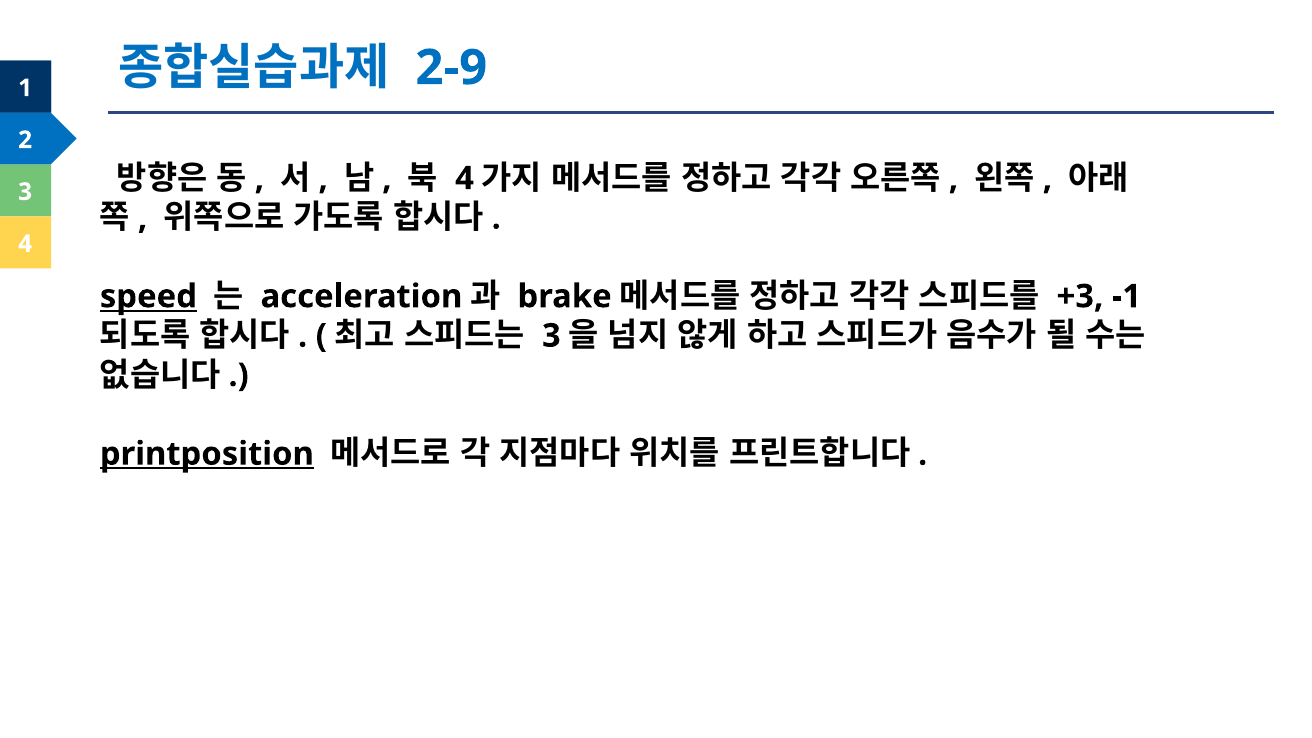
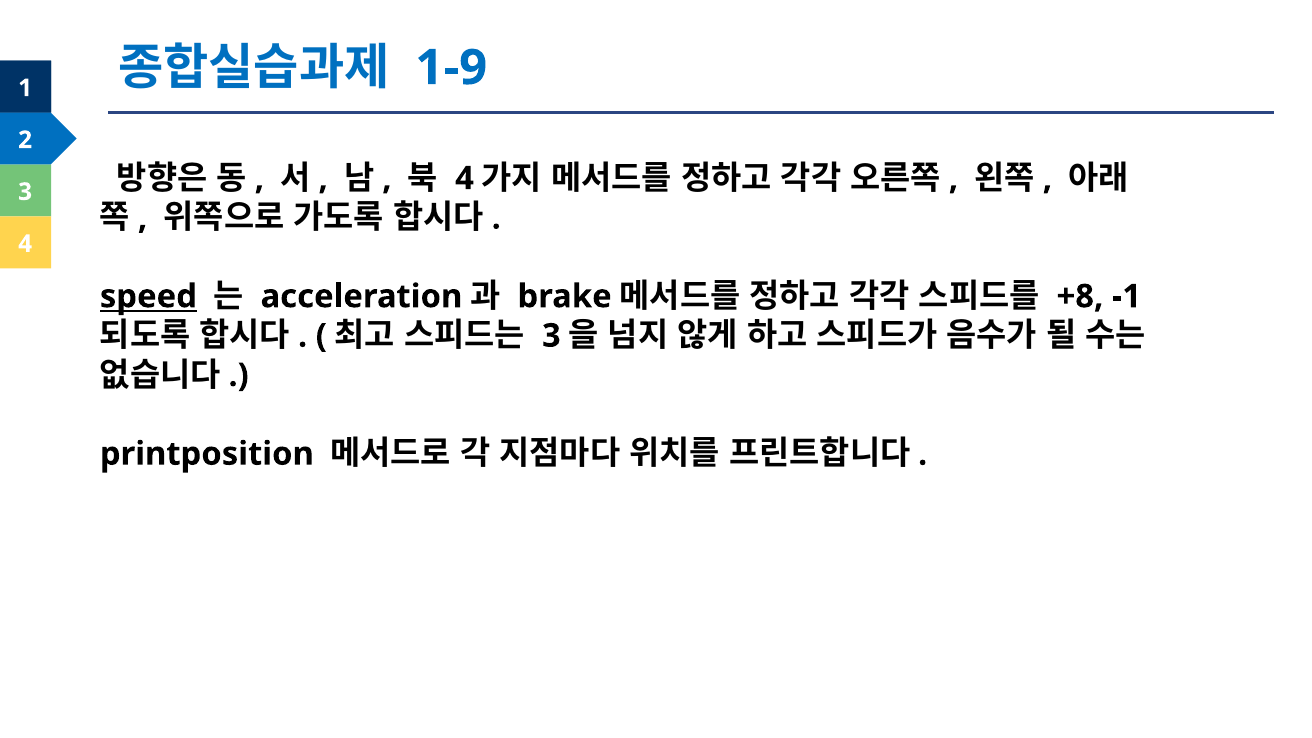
2-9: 2-9 -> 1-9 (451, 68)
+3: +3 -> +8 (1080, 296)
printposition underline: present -> none (207, 454)
